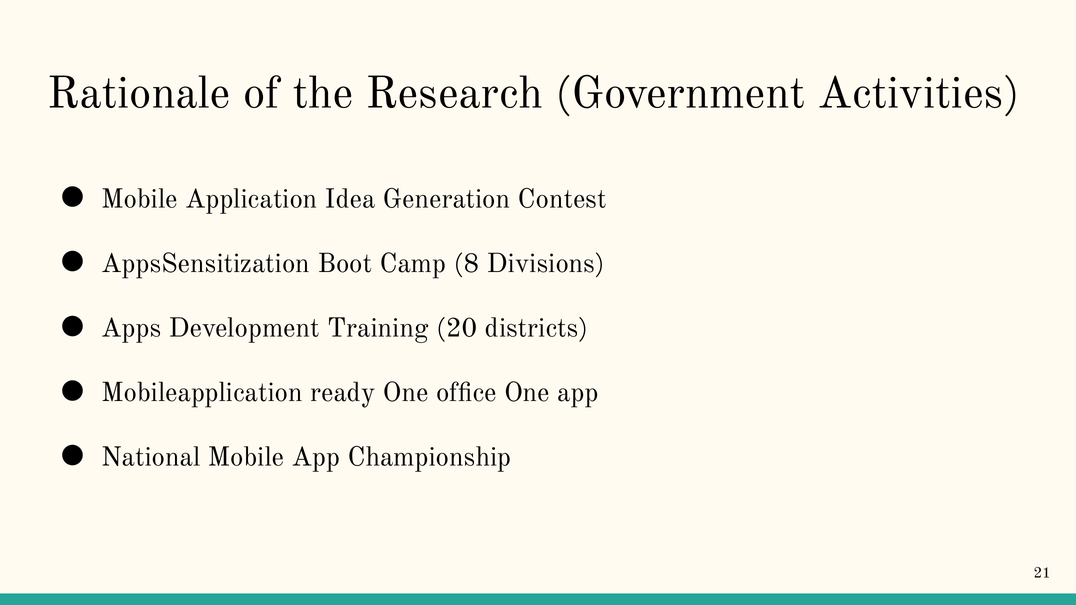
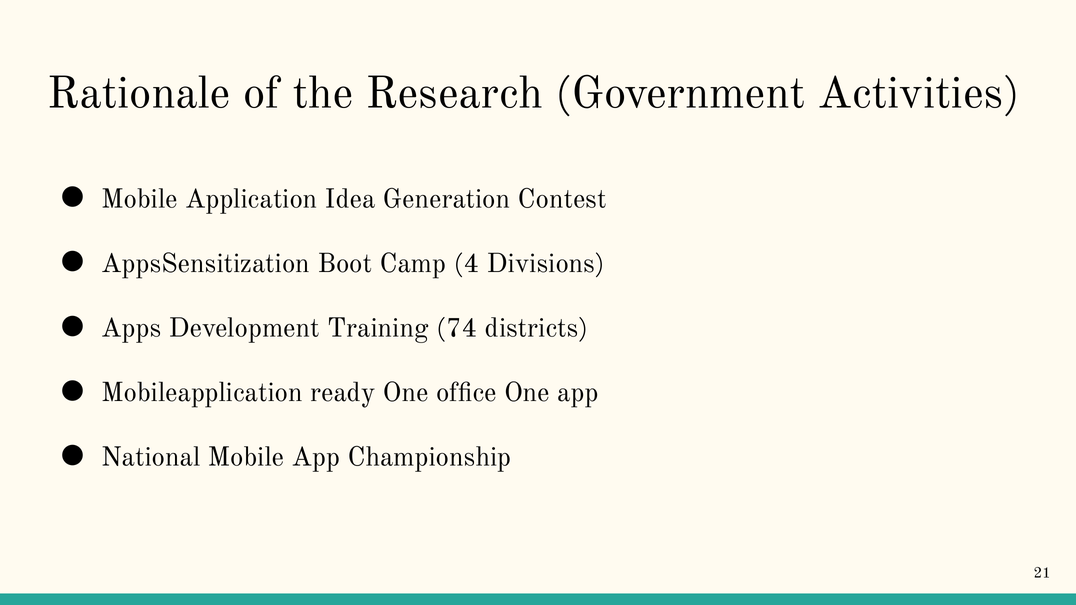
8: 8 -> 4 (467, 263)
20: 20 -> 74 (457, 328)
